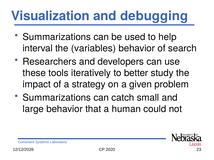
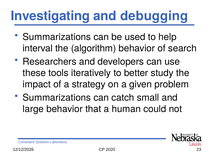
Visualization: Visualization -> Investigating (50, 16)
variables: variables -> algorithm (94, 48)
